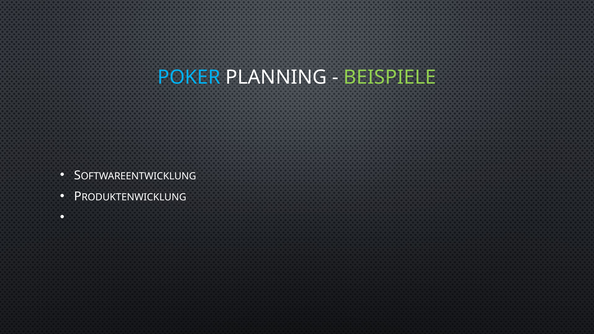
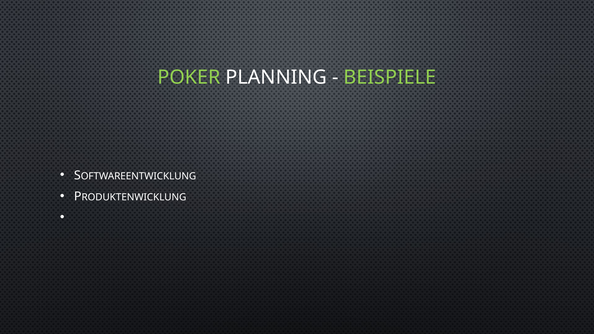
POKER colour: light blue -> light green (189, 77)
